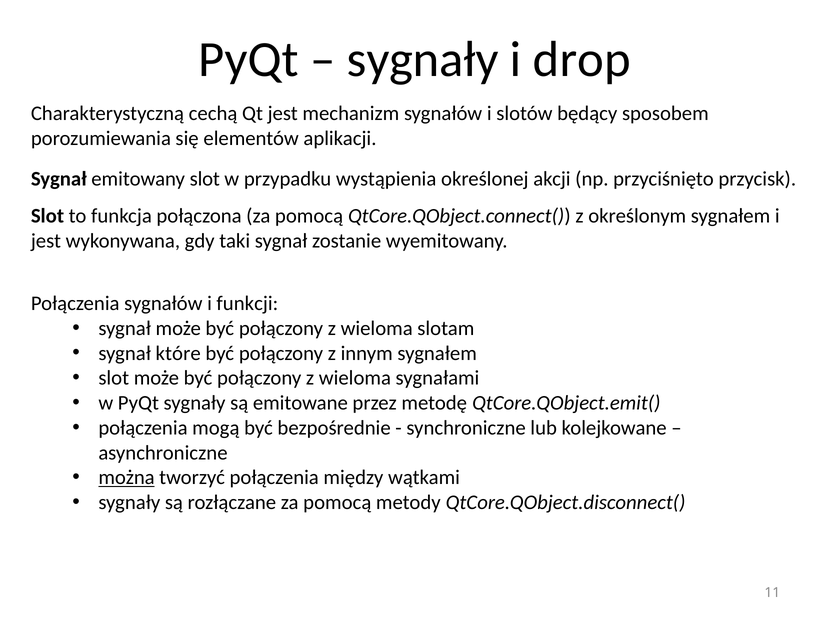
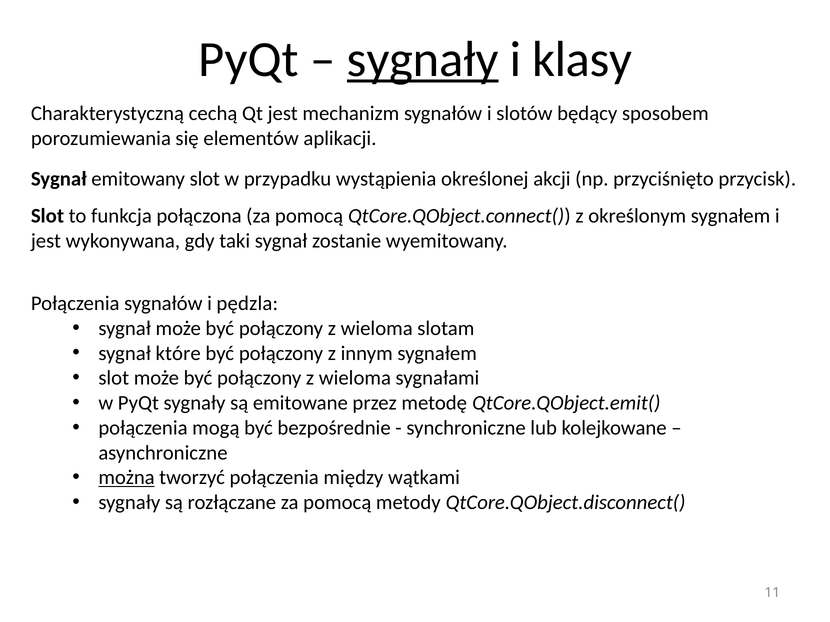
sygnały underline: none -> present (423, 59)
drop: drop -> klasy (582, 59)
funkcji: funkcji -> pędzla (247, 304)
